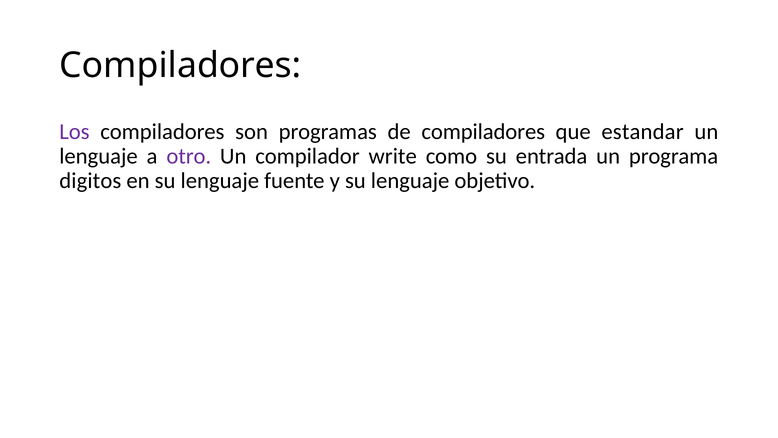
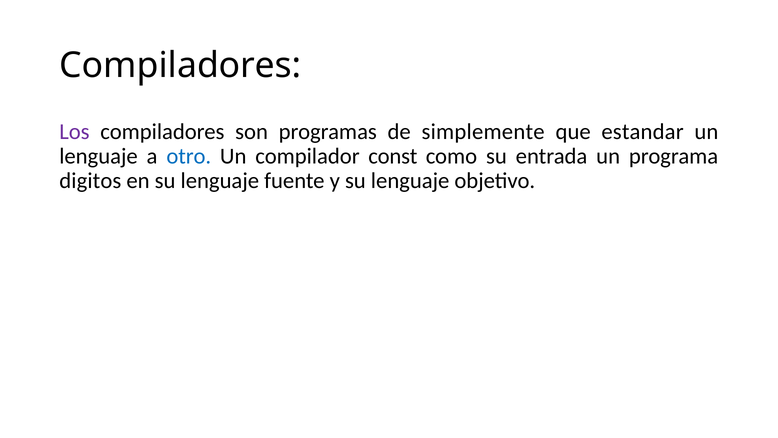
de compiladores: compiladores -> simplemente (483, 132)
otro colour: purple -> blue (189, 156)
write: write -> const (393, 156)
